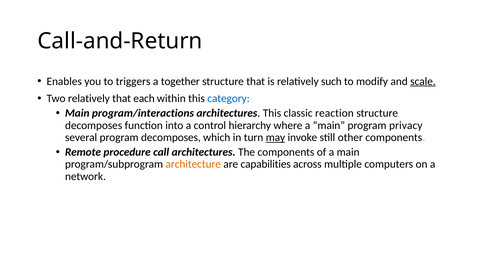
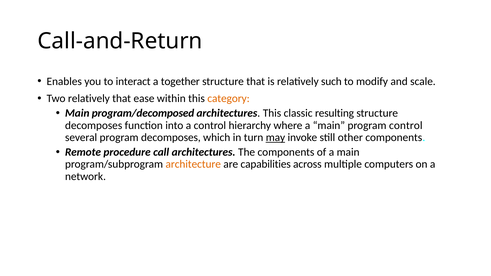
triggers: triggers -> interact (133, 81)
scale underline: present -> none (423, 81)
each: each -> ease (144, 99)
category colour: blue -> orange (229, 99)
program/interactions: program/interactions -> program/decomposed (143, 113)
reaction: reaction -> resulting (335, 113)
program privacy: privacy -> control (406, 125)
